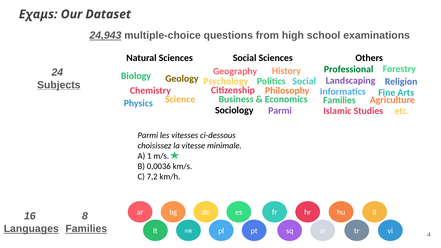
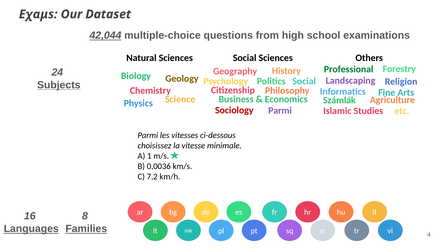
24,943: 24,943 -> 42,044 (105, 35)
Families: Families -> Számlák (339, 100)
Sociology colour: black -> red (234, 110)
